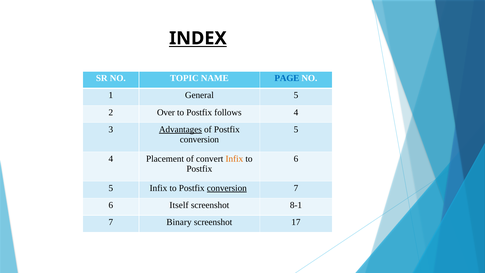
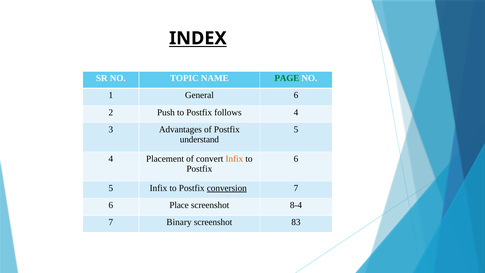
PAGE colour: blue -> green (287, 78)
General 5: 5 -> 6 (296, 95)
Over: Over -> Push (166, 112)
Advantages underline: present -> none (180, 129)
conversion: conversion -> understand (199, 139)
Itself: Itself -> Place (179, 205)
8-1: 8-1 -> 8-4 (296, 205)
17: 17 -> 83 (296, 222)
